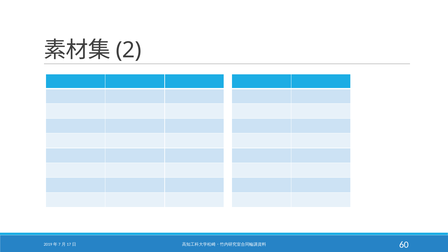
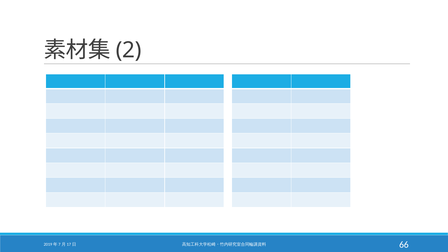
60: 60 -> 66 (404, 245)
